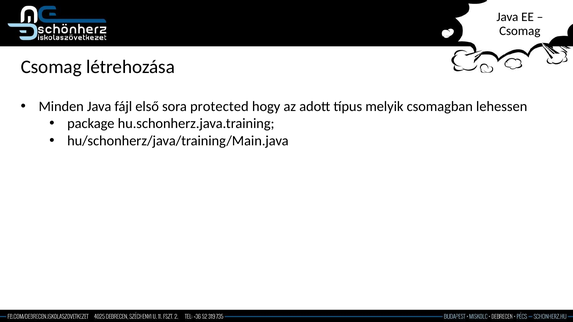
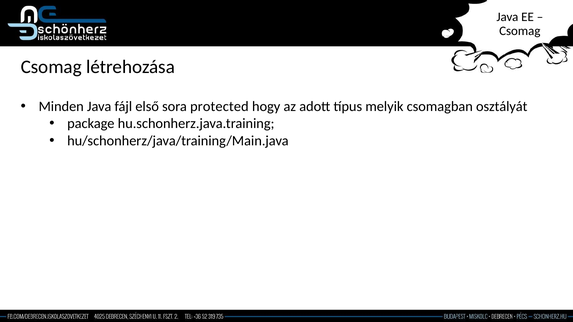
lehessen: lehessen -> osztályát (502, 107)
